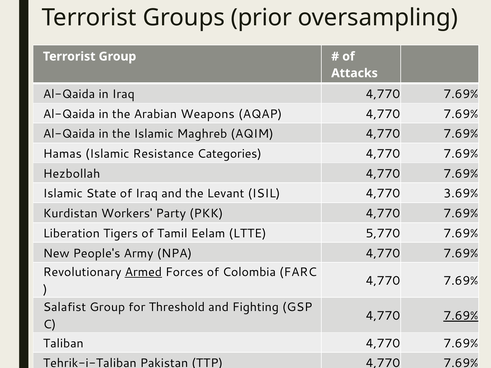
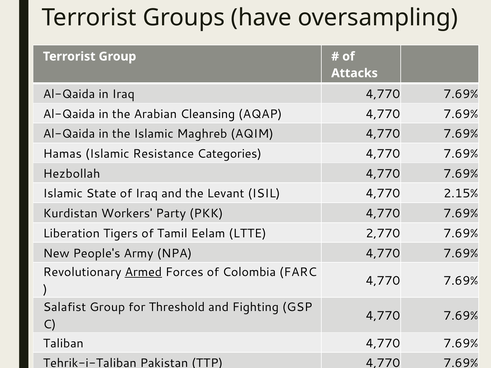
prior: prior -> have (261, 18)
Weapons: Weapons -> Cleansing (208, 114)
3.69%: 3.69% -> 2.15% (461, 194)
5,770: 5,770 -> 2,770 (383, 234)
7.69% underline: present -> none (461, 316)
